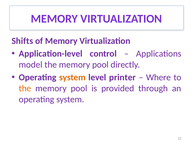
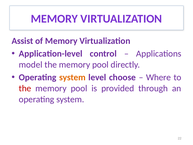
Shifts: Shifts -> Assist (22, 41)
printer: printer -> choose (122, 77)
the colour: orange -> red (25, 88)
